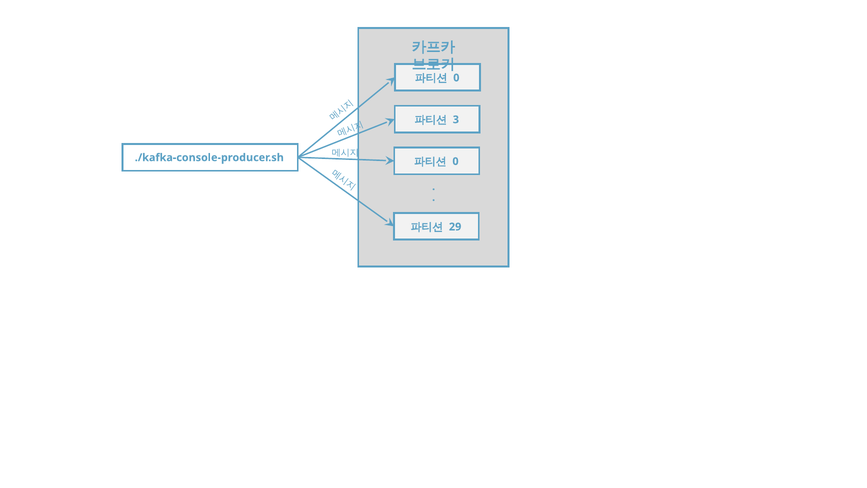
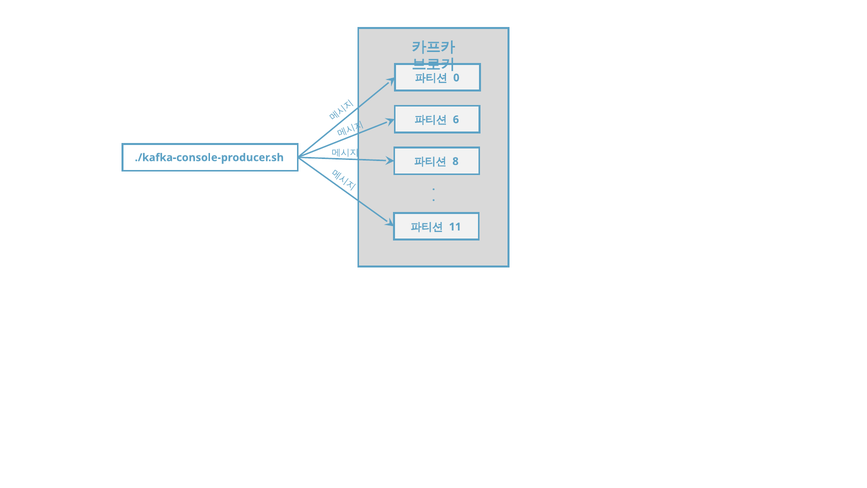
3: 3 -> 6 (456, 120)
0: 0 -> 8 (456, 161)
29: 29 -> 11 (455, 227)
